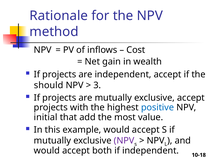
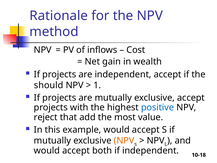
3: 3 -> 1 (97, 85)
initial: initial -> reject (46, 117)
NPV colour: purple -> orange (124, 140)
